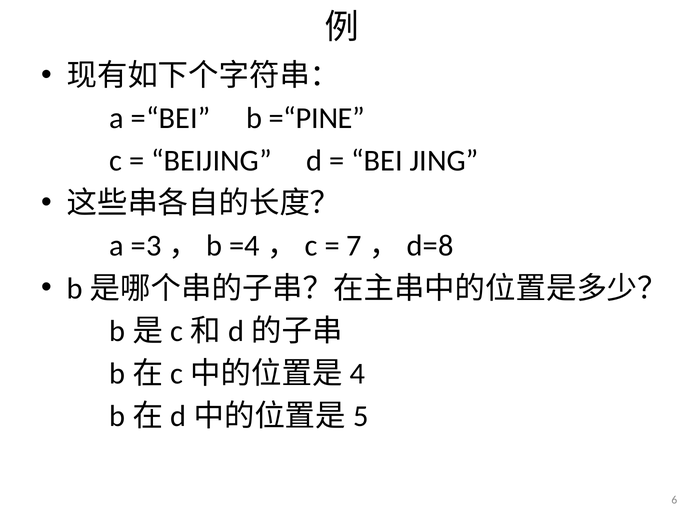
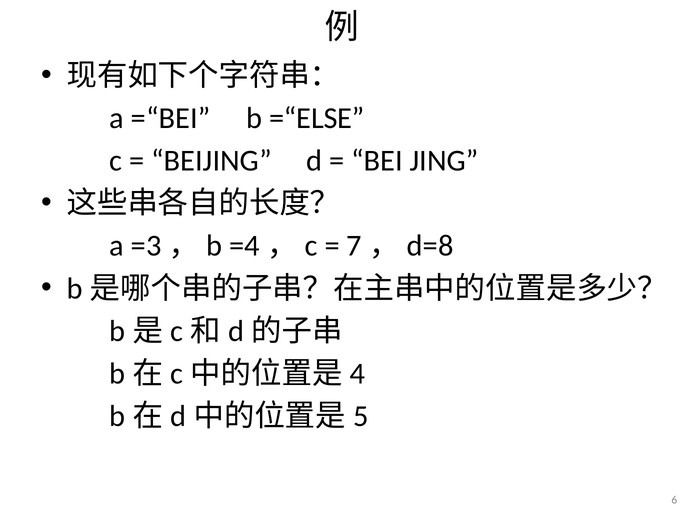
=“PINE: =“PINE -> =“ELSE (317, 118)
